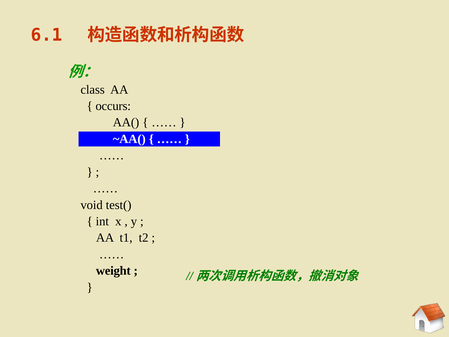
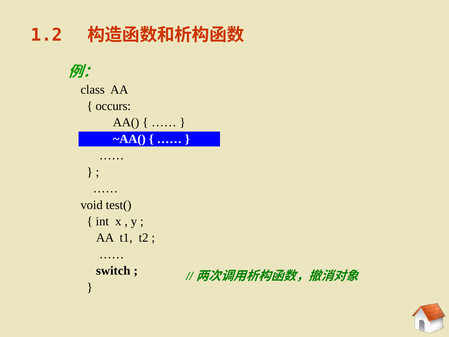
6.1: 6.1 -> 1.2 (46, 35)
weight: weight -> switch (113, 271)
